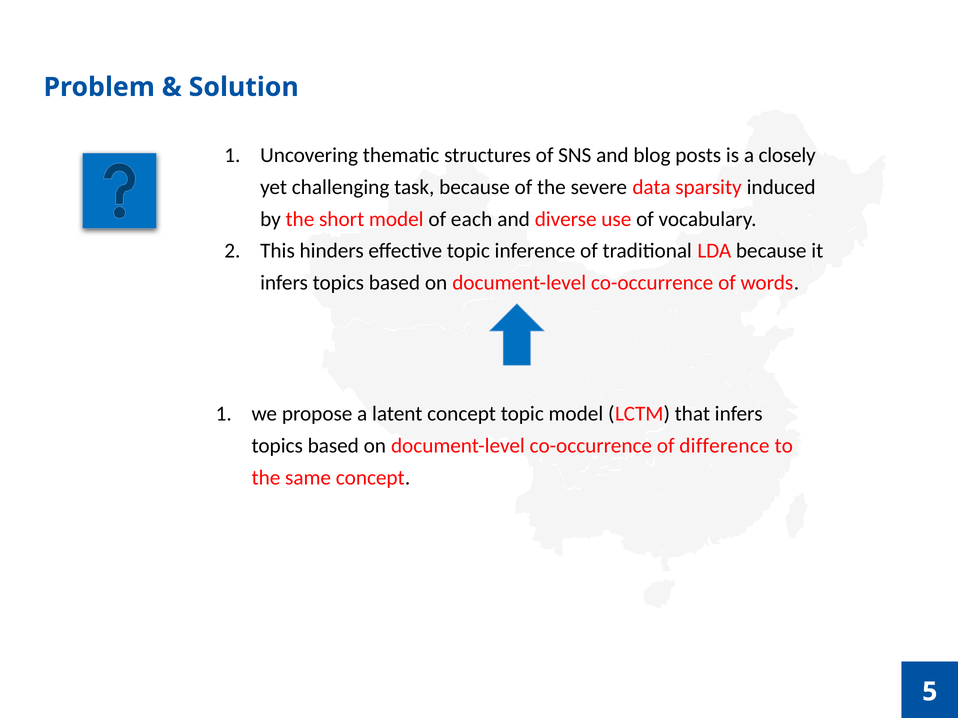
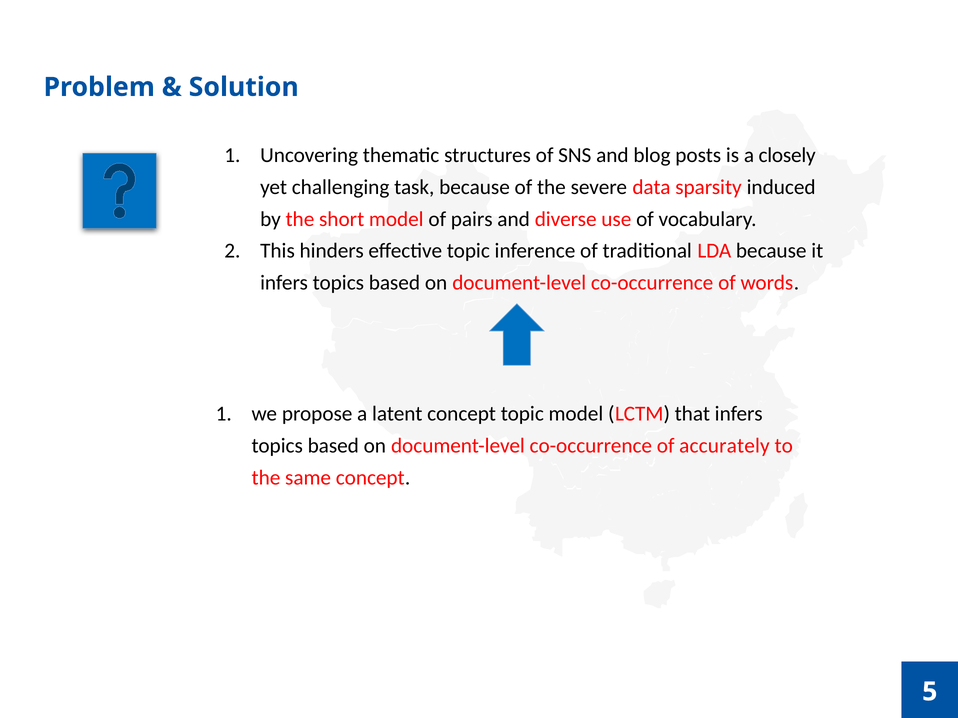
each: each -> pairs (472, 219)
difference: difference -> accurately (724, 446)
